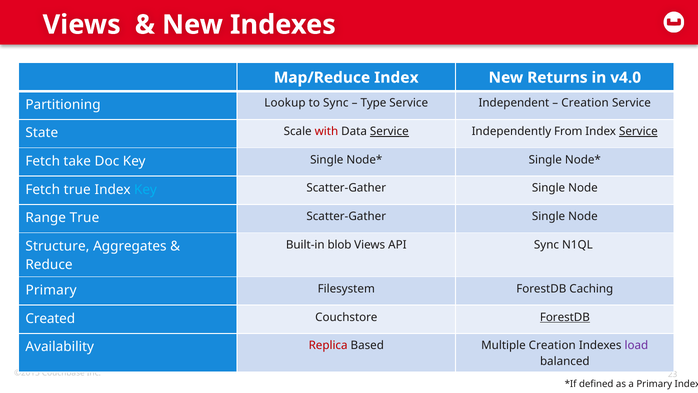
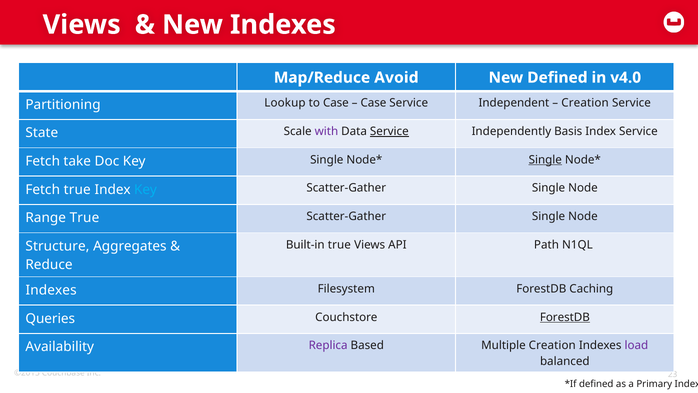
Map/Reduce Index: Index -> Avoid (396, 78)
New Returns: Returns -> Defined (557, 78)
to Sync: Sync -> Case (336, 103)
Type: Type -> Case (373, 103)
with colour: red -> purple (326, 131)
From: From -> Basis (568, 131)
Service underline: present -> none (638, 131)
Single underline: none -> present (545, 160)
Built-in blob: blob -> true (339, 245)
API Sync: Sync -> Path (546, 245)
Primary: Primary -> Indexes (51, 290)
Created: Created -> Queries (50, 318)
Replica colour: red -> purple (328, 345)
